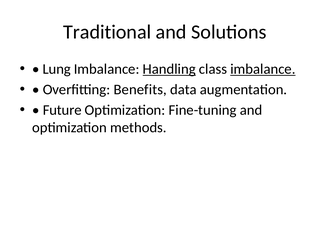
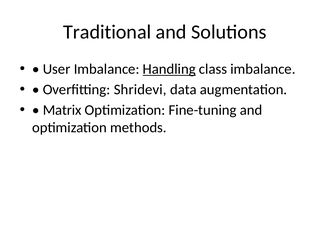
Lung: Lung -> User (57, 69)
imbalance underline: present -> none (263, 69)
Benefits: Benefits -> Shridevi (140, 90)
Future: Future -> Matrix (62, 110)
